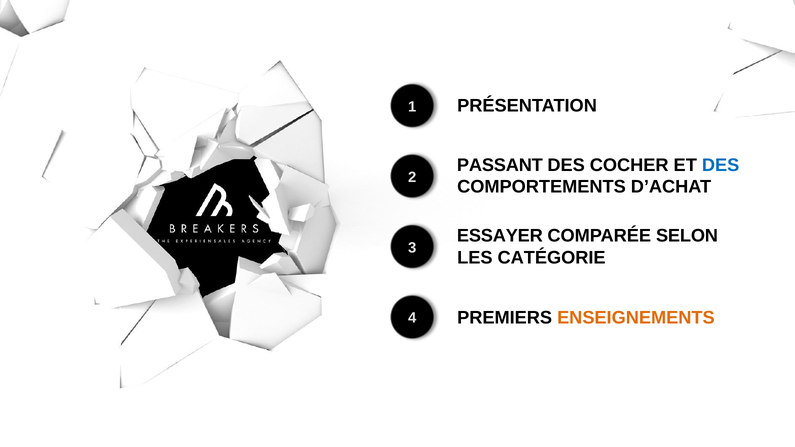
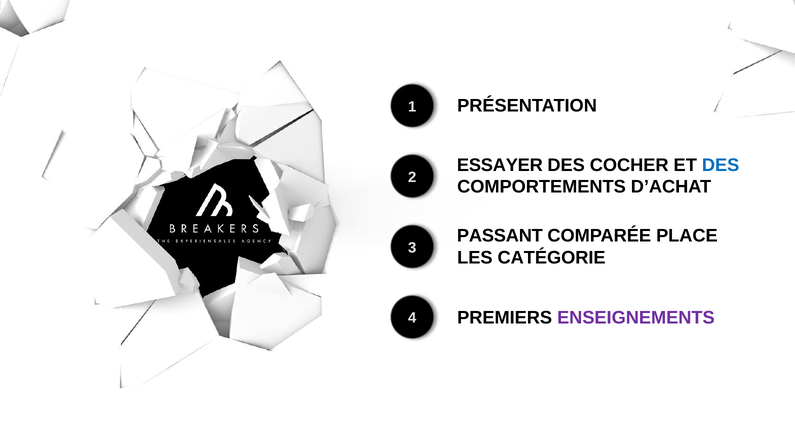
PASSANT: PASSANT -> ESSAYER (500, 165)
ESSAYER: ESSAYER -> PASSANT (500, 236)
SELON: SELON -> PLACE (687, 236)
ENSEIGNEMENTS colour: orange -> purple (636, 318)
